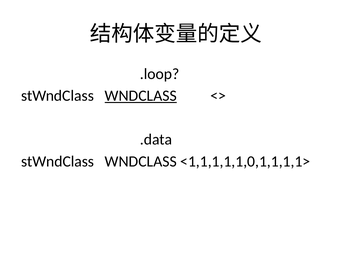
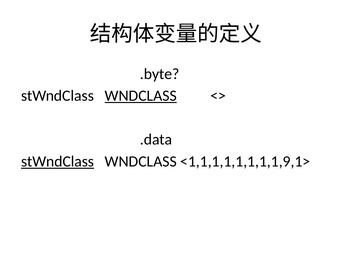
.loop: .loop -> .byte (160, 74)
stWndClass underline: none -> present (58, 161)
<1,1,1,1,1,0,1,1,1,1>: <1,1,1,1,1,0,1,1,1,1> -> <1,1,1,1,1,1,1,1,9,1> (245, 161)
